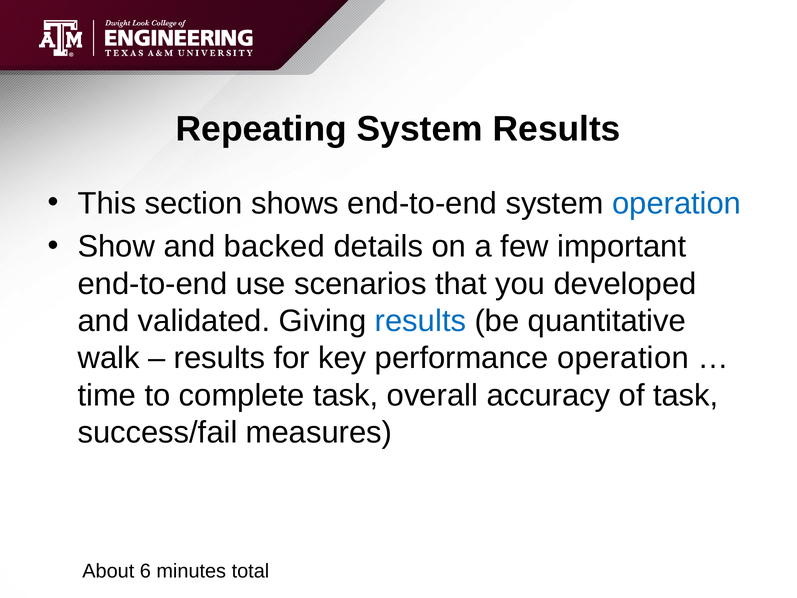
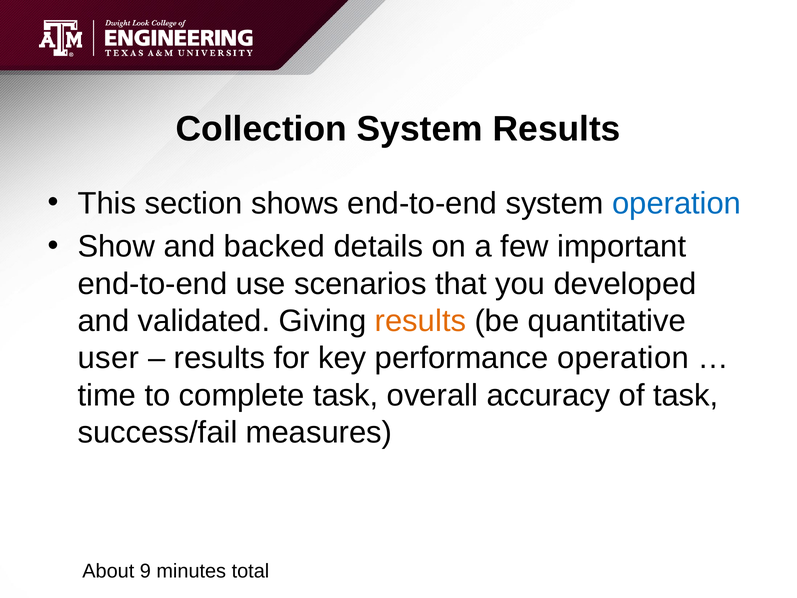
Repeating: Repeating -> Collection (261, 129)
results colour: blue -> orange (421, 321)
walk: walk -> user (108, 358)
6: 6 -> 9 (145, 571)
